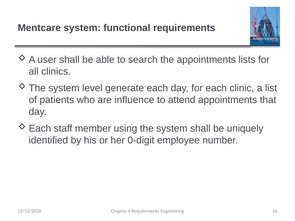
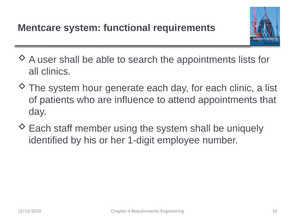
level: level -> hour (92, 88)
0-digit: 0-digit -> 1-digit (141, 140)
